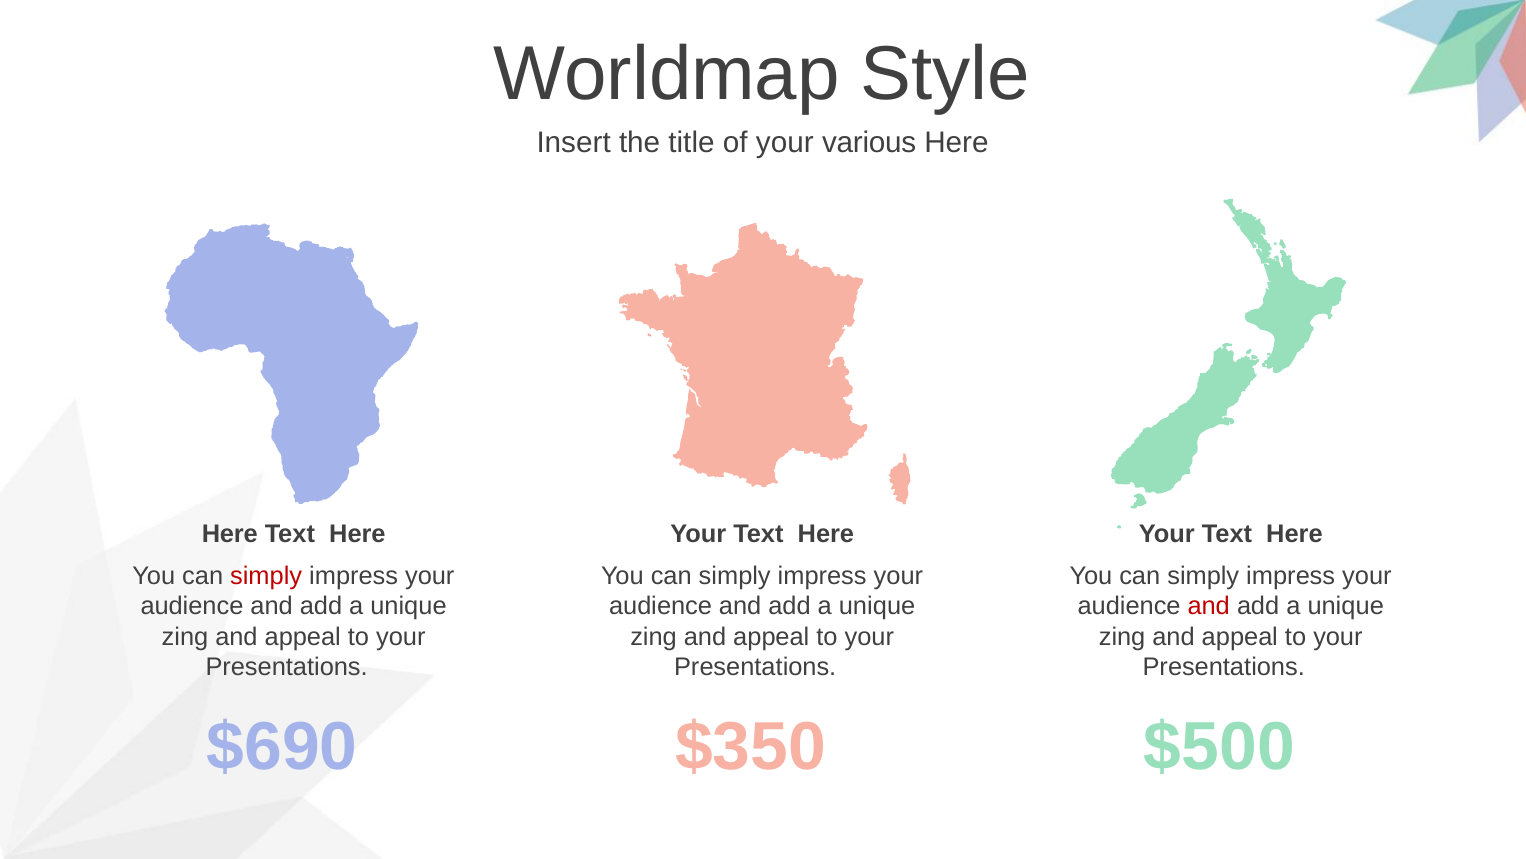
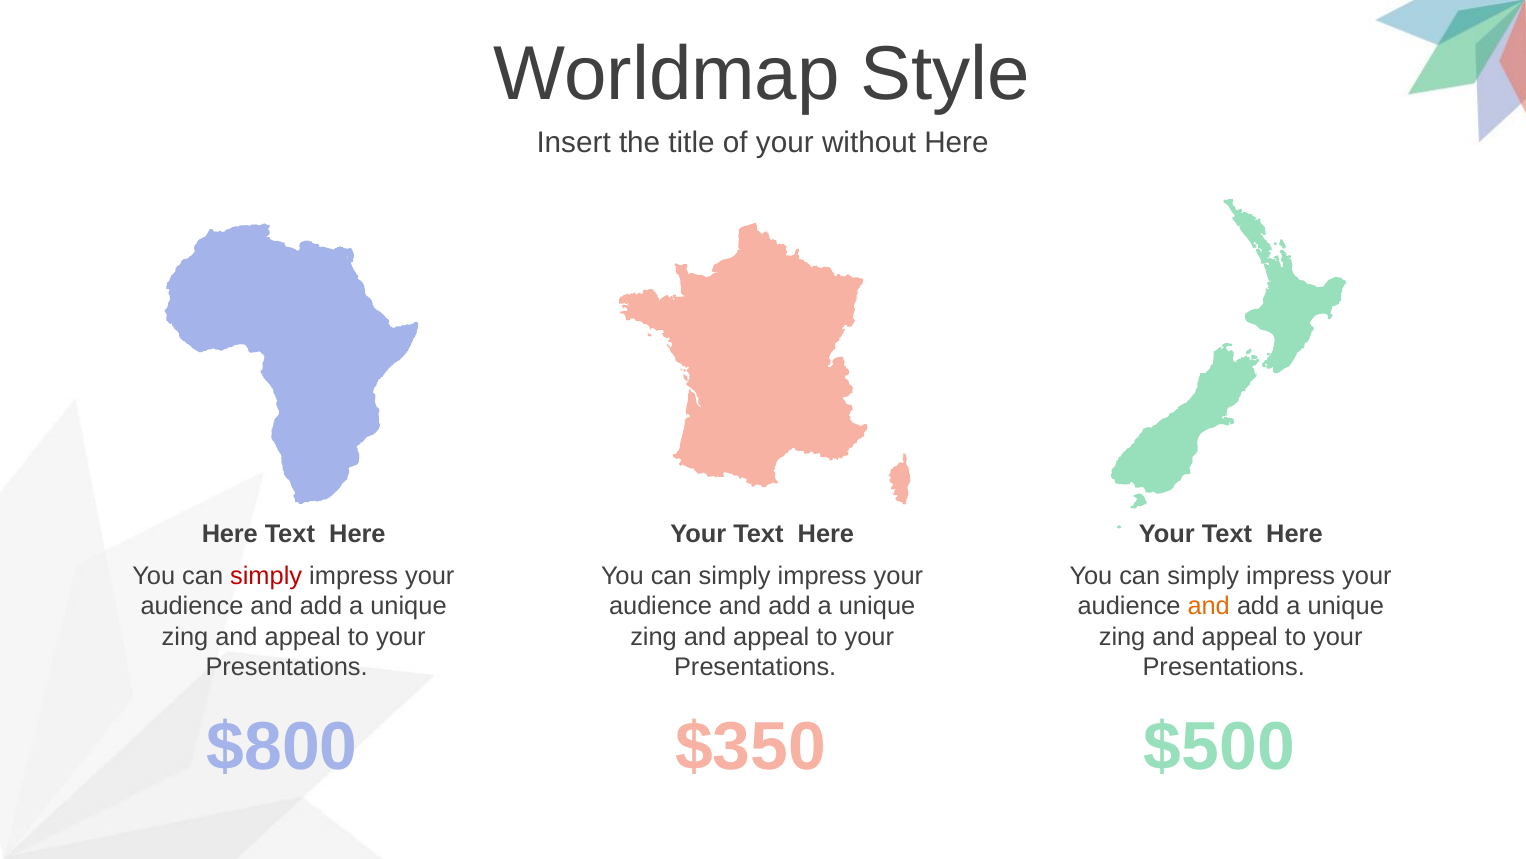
various: various -> without (869, 143)
and colour: red -> orange (1209, 606)
$690: $690 -> $800 (282, 747)
